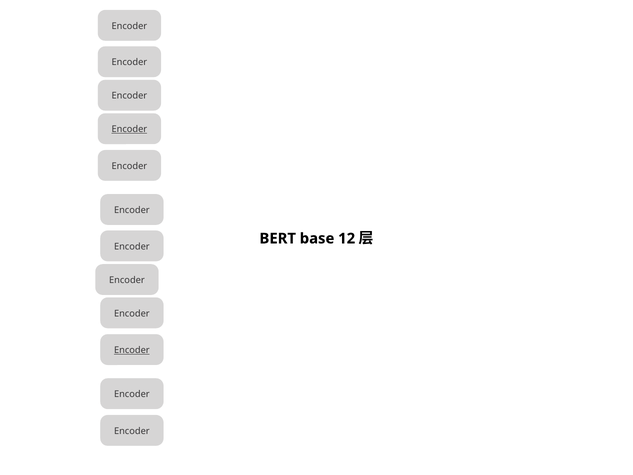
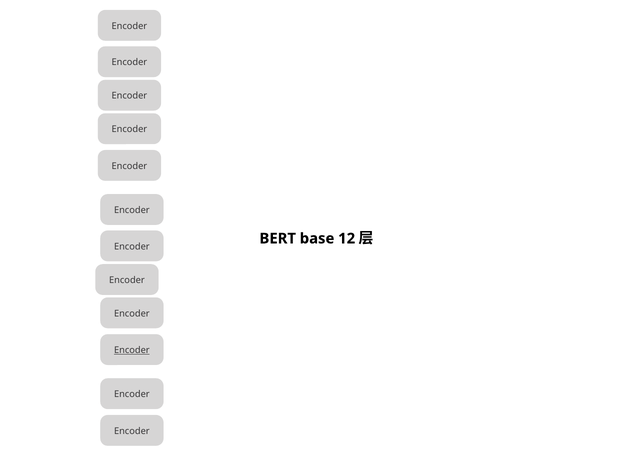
Encoder underline: present -> none (129, 129)
